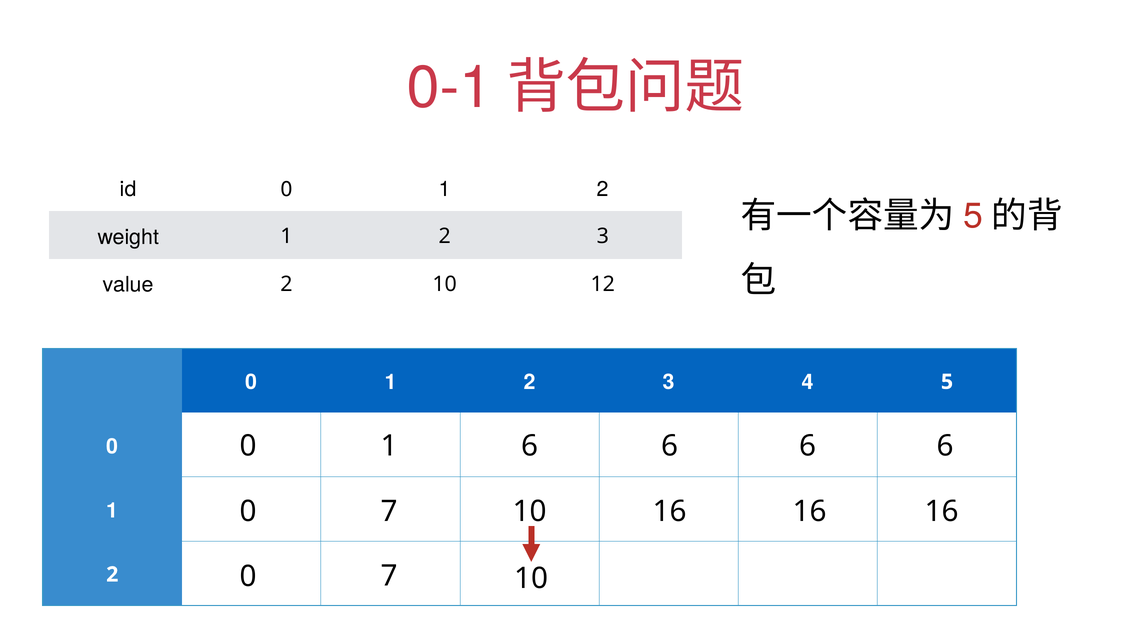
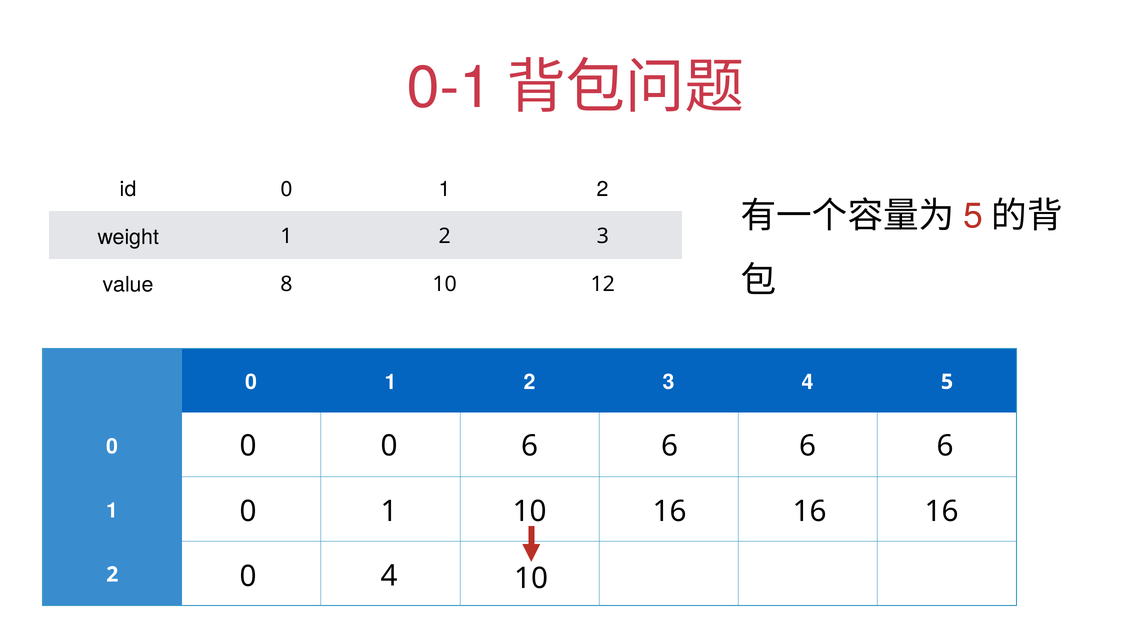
value 2: 2 -> 8 (286, 284)
1: 1 -> 0 (389, 446)
7: 7 -> 1 (389, 512)
7: 7 -> 4 (389, 576)
